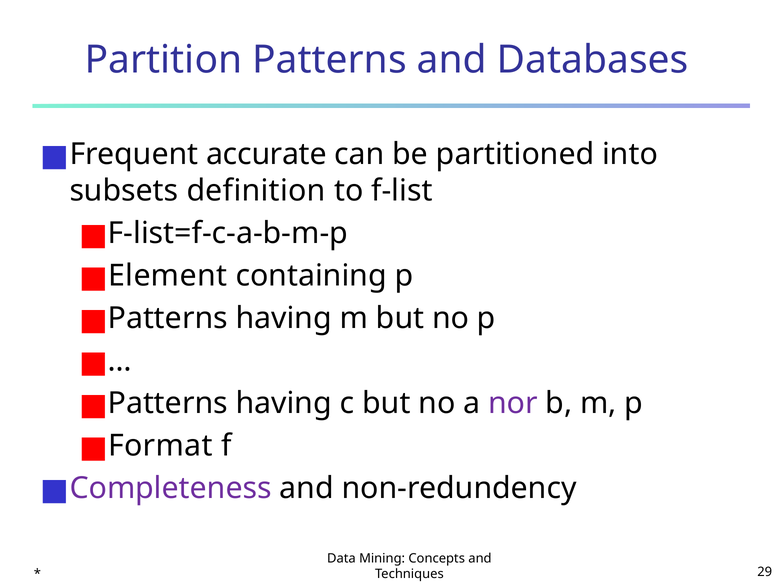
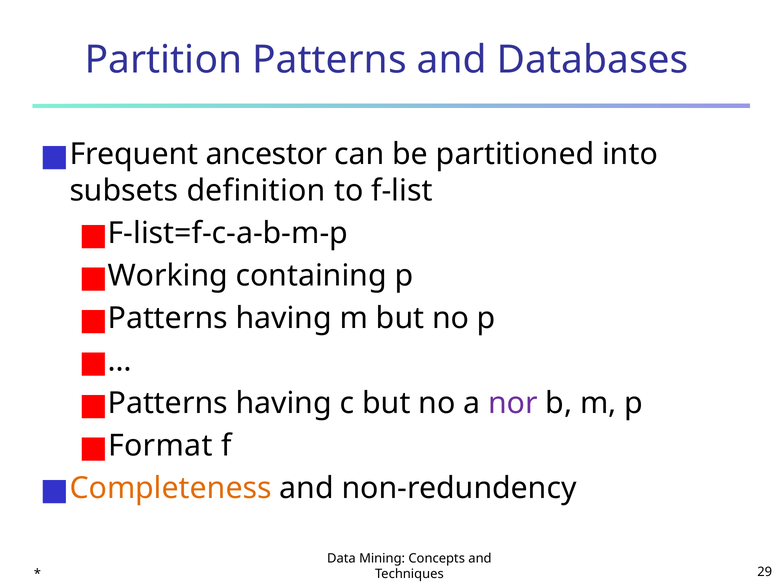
accurate: accurate -> ancestor (266, 154)
Element: Element -> Working (168, 276)
Completeness colour: purple -> orange (171, 488)
